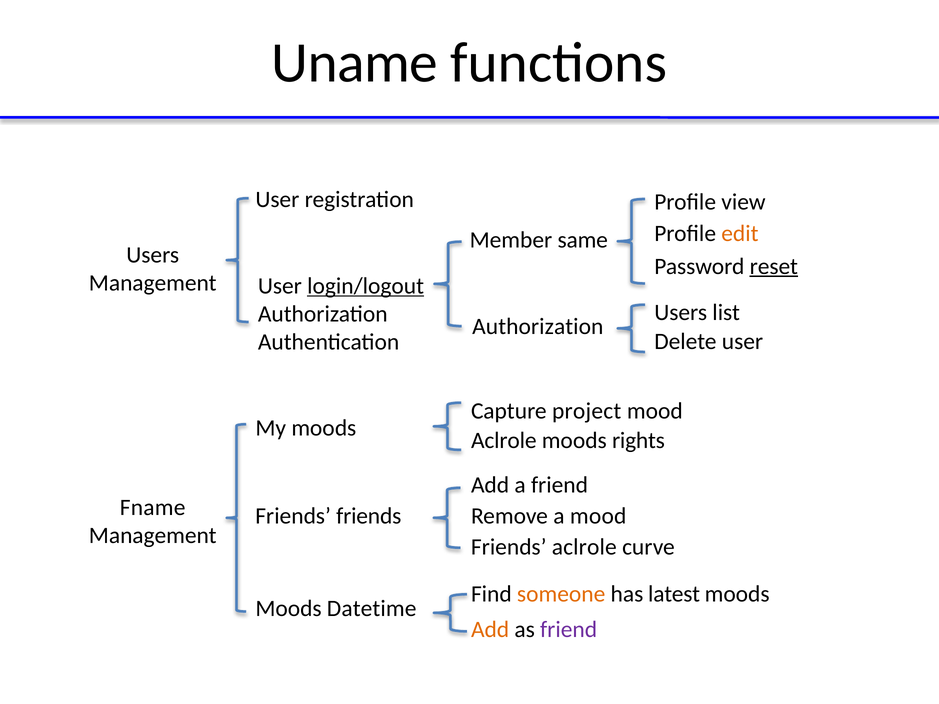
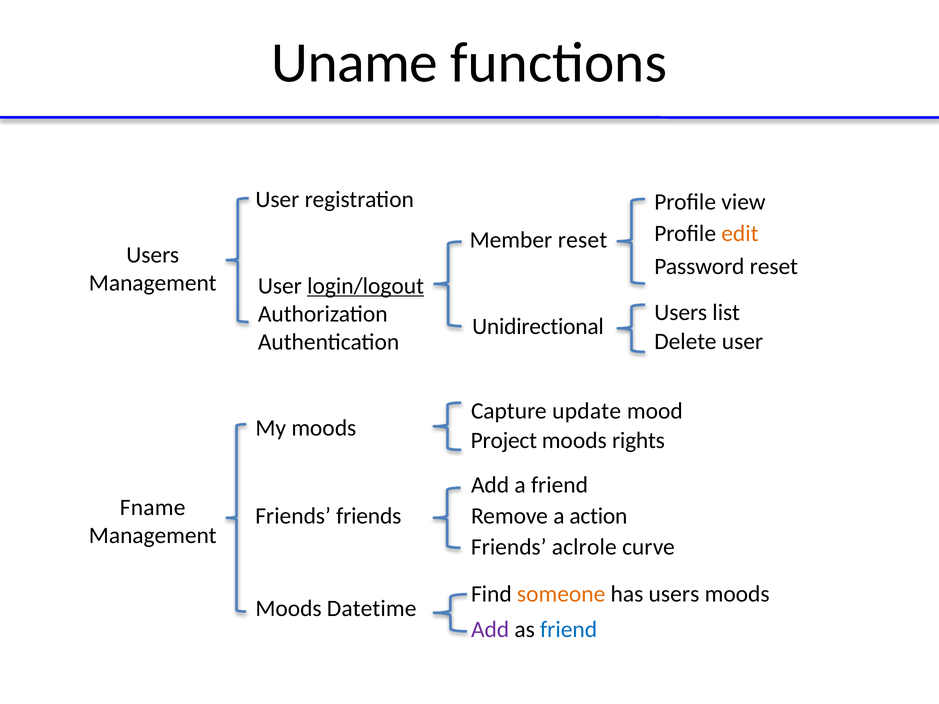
Member same: same -> reset (583, 240)
reset underline: present -> none (774, 266)
Authorization: Authorization -> Unidirectional (538, 326)
project: project -> update (587, 411)
Aclrole: Aclrole -> Project (504, 441)
a mood: mood -> action (598, 516)
has latest: latest -> users (674, 594)
Add colour: orange -> purple (490, 630)
friend colour: purple -> blue (569, 630)
